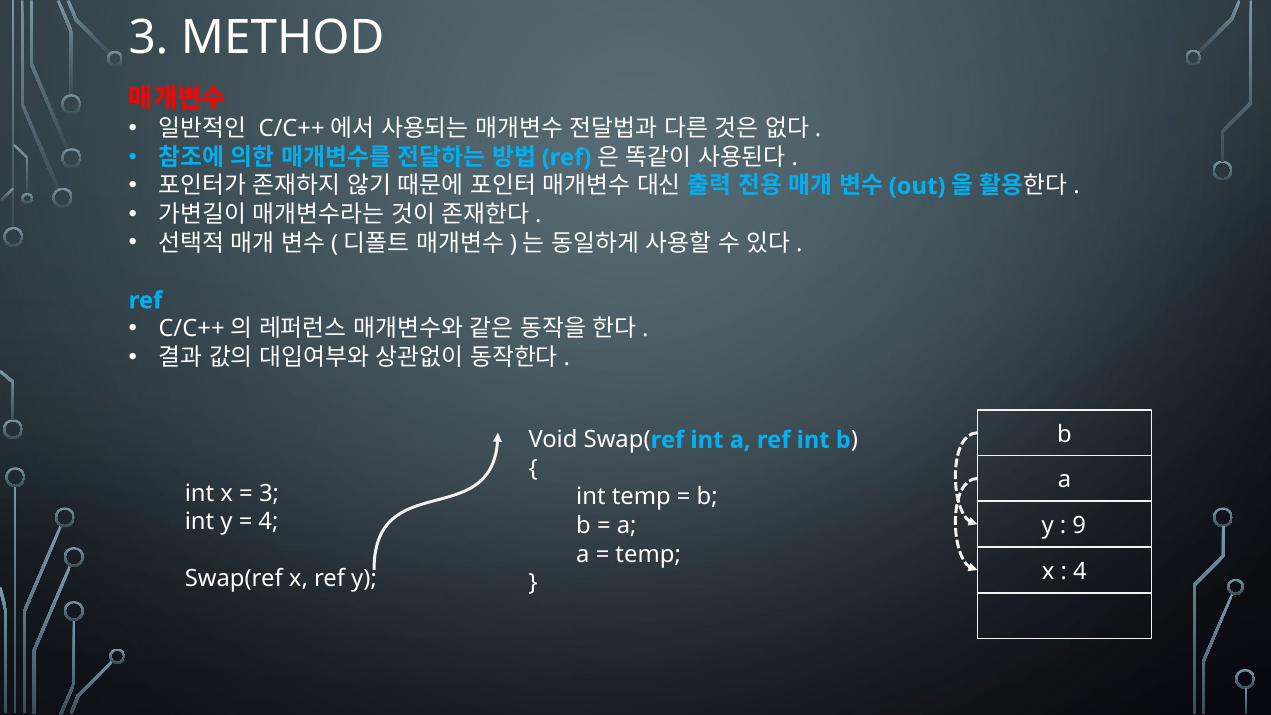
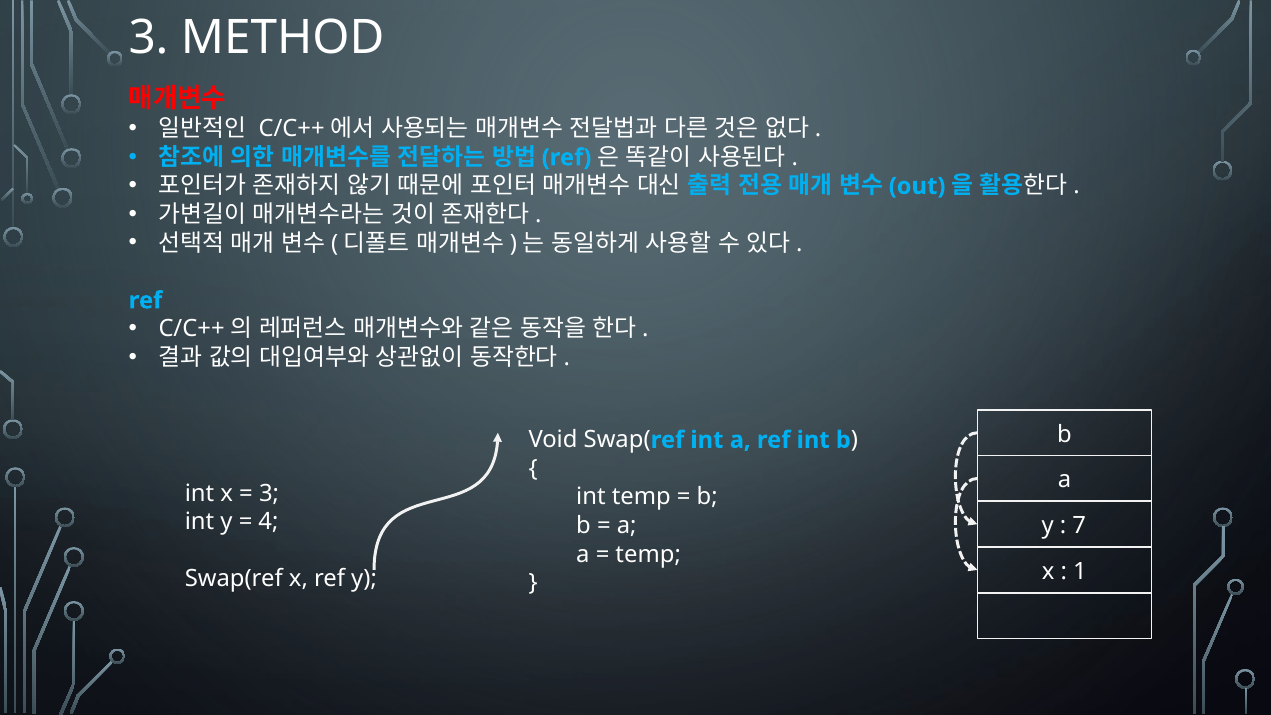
9: 9 -> 7 (1079, 526)
4: 4 -> 1 (1080, 571)
